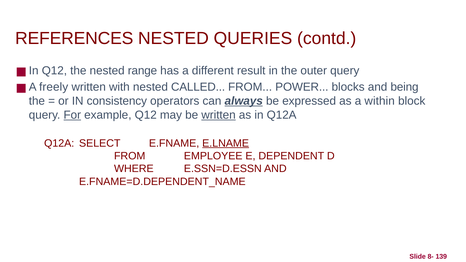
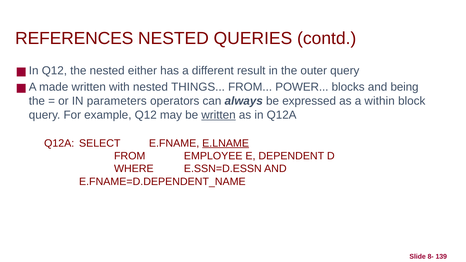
range: range -> either (142, 71)
freely: freely -> made (54, 87)
CALLED: CALLED -> THINGS (198, 87)
consistency: consistency -> parameters (117, 101)
always underline: present -> none (244, 101)
For underline: present -> none (72, 115)
